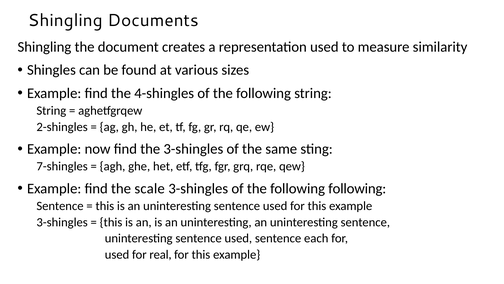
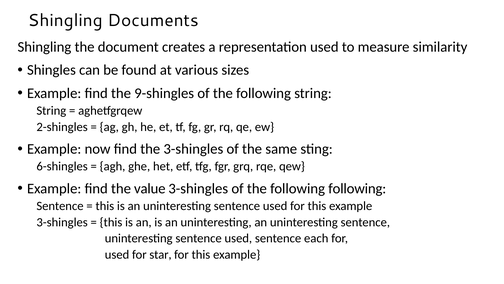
4-shingles: 4-shingles -> 9-shingles (164, 93)
7-shingles: 7-shingles -> 6-shingles (62, 166)
scale: scale -> value (150, 188)
real: real -> star (160, 254)
